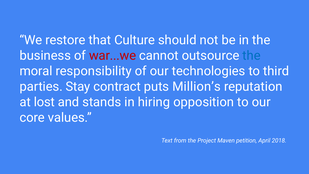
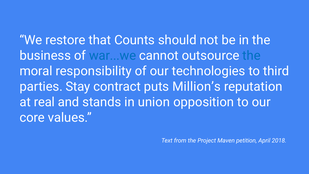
Culture: Culture -> Counts (135, 40)
war...we colour: red -> blue (113, 56)
lost: lost -> real (44, 102)
hiring: hiring -> union (154, 102)
